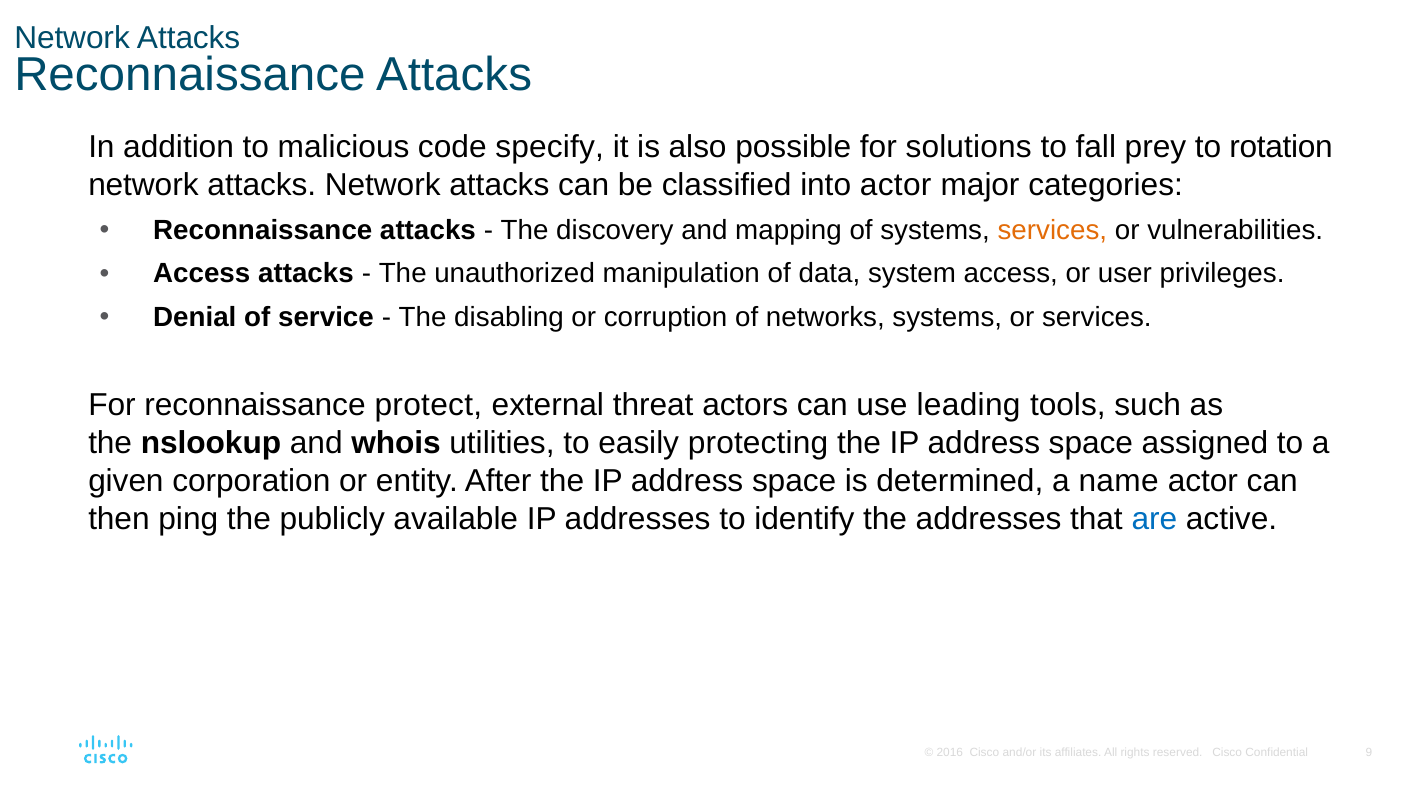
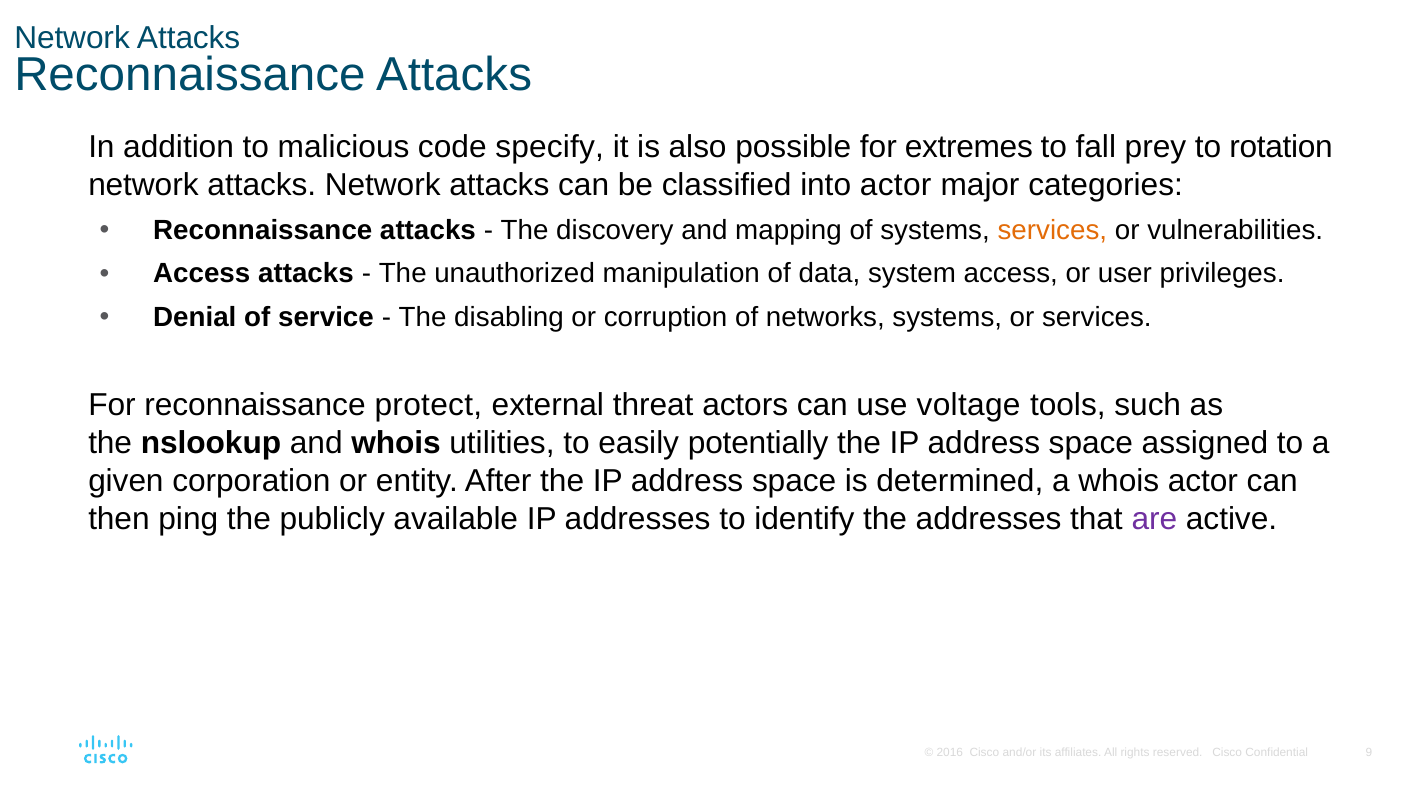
solutions: solutions -> extremes (969, 147)
leading: leading -> voltage (969, 405)
protecting: protecting -> potentially (758, 443)
a name: name -> whois (1119, 481)
are colour: blue -> purple (1154, 519)
